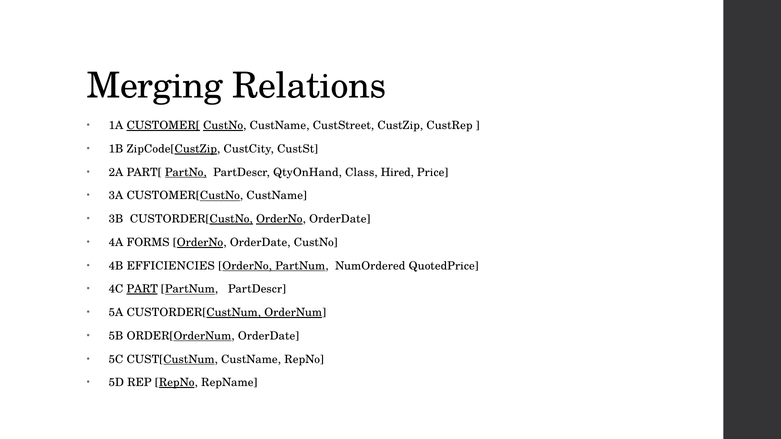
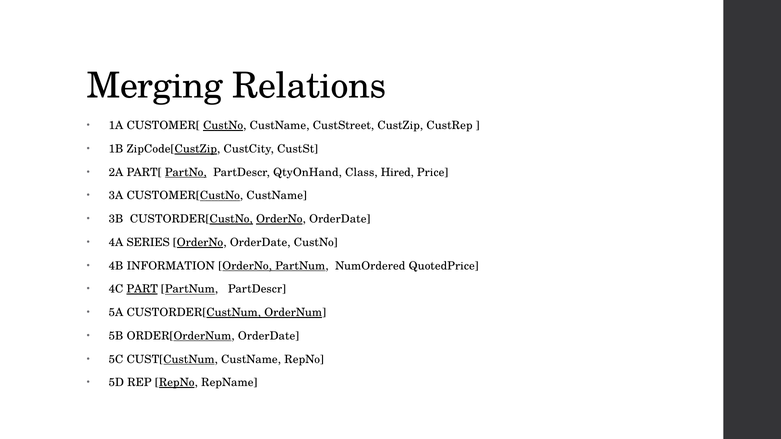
CUSTOMER[ underline: present -> none (163, 126)
FORMS: FORMS -> SERIES (148, 243)
EFFICIENCIES: EFFICIENCIES -> INFORMATION (171, 266)
